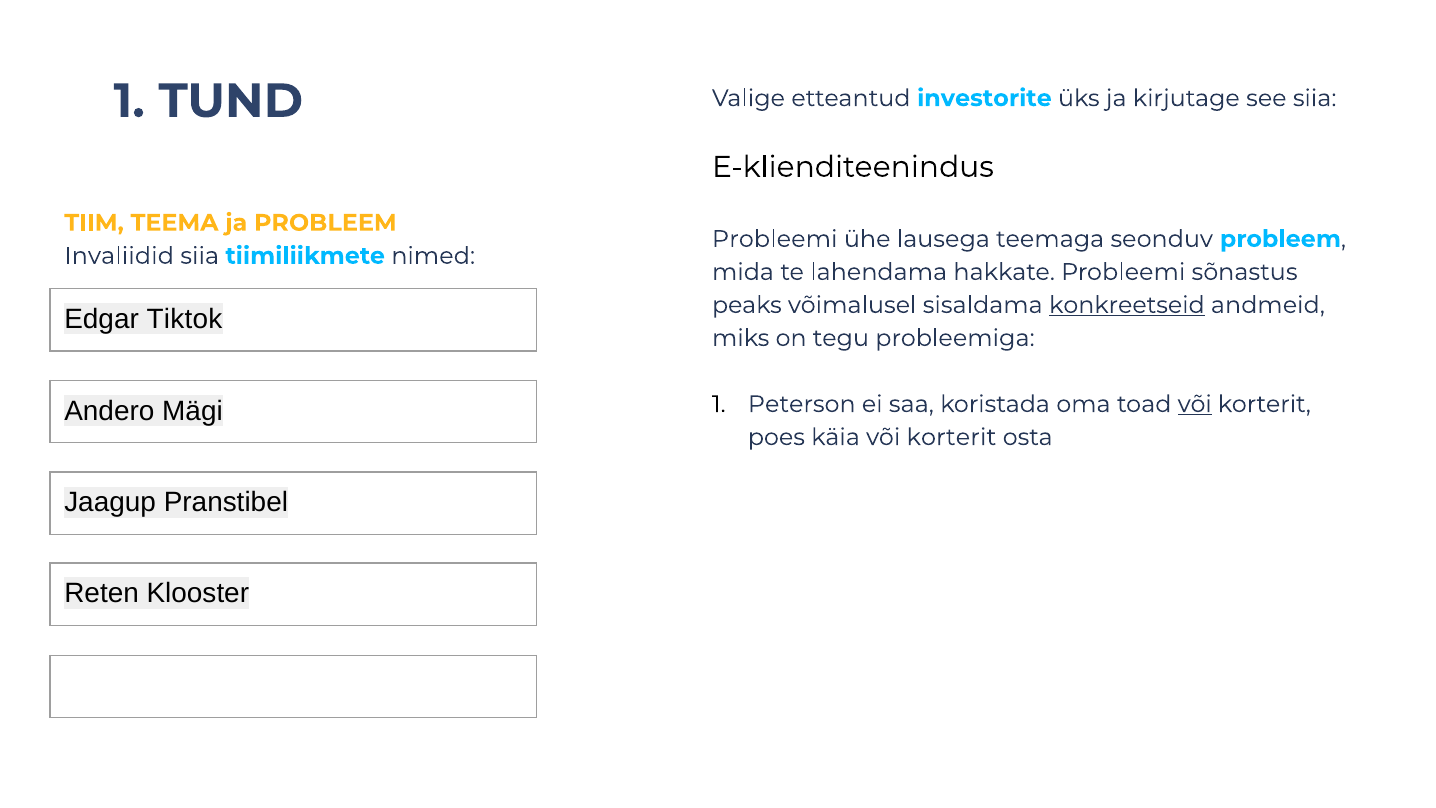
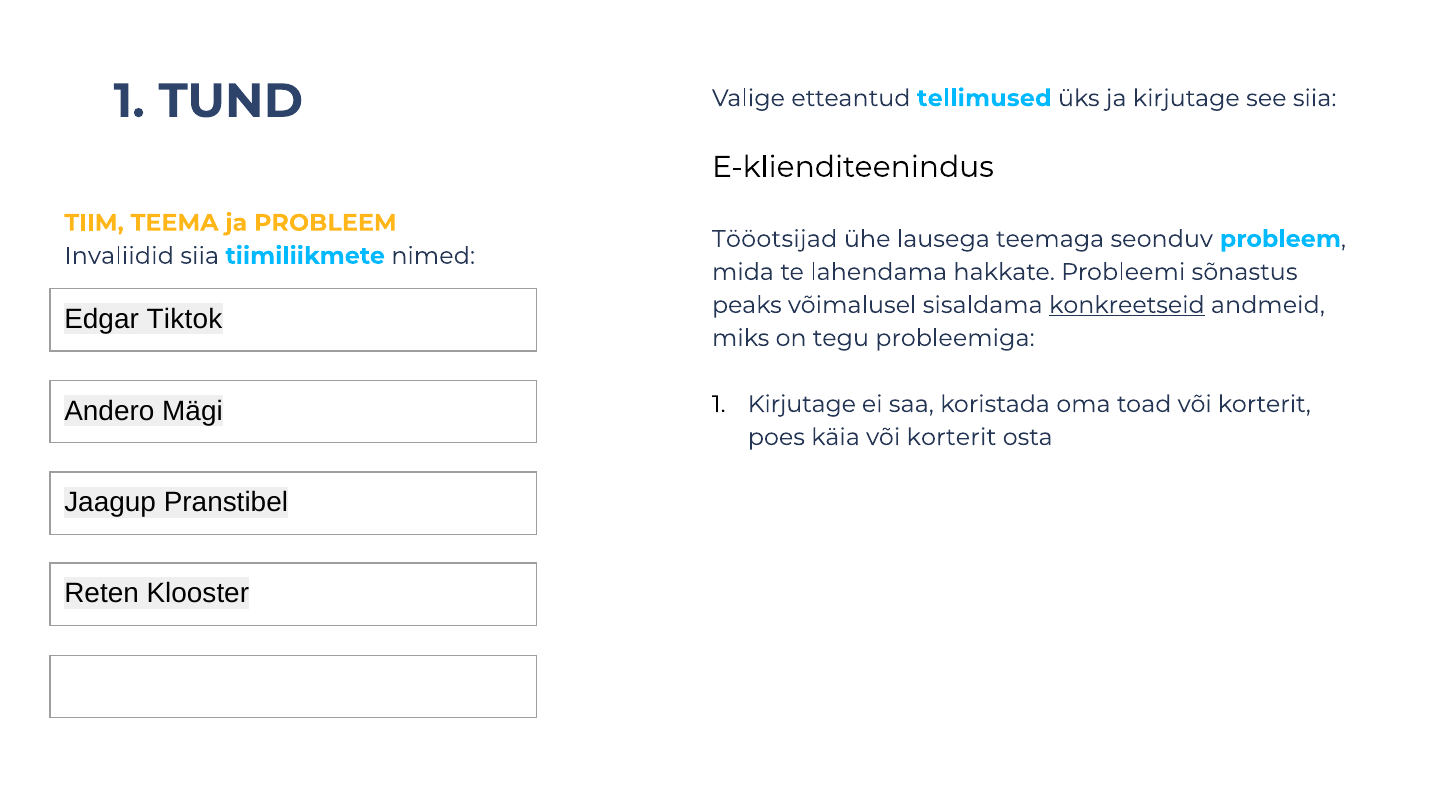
investorite: investorite -> tellimused (984, 98)
Probleemi: Probleemi -> Tööotsijad (775, 239)
1 Peterson: Peterson -> Kirjutage (802, 404)
või underline: present -> none (1195, 404)
